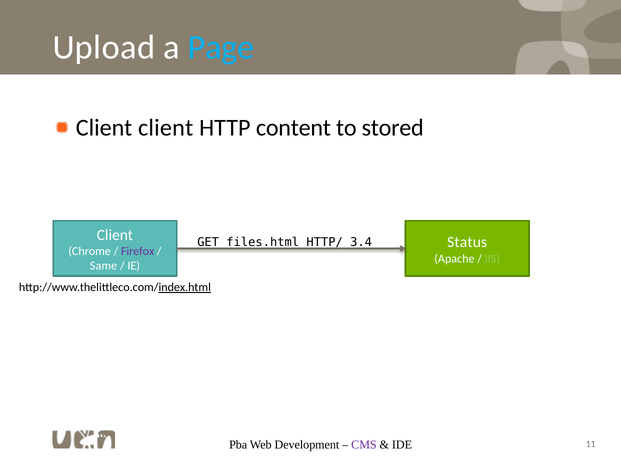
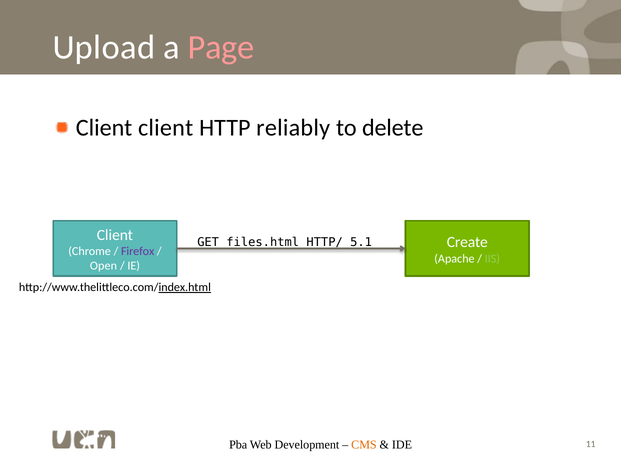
Page colour: light blue -> pink (221, 47)
content: content -> reliably (293, 128)
stored: stored -> delete (393, 128)
Status: Status -> Create (467, 242)
3.4: 3.4 -> 5.1 (361, 242)
Same: Same -> Open (104, 266)
CMS colour: purple -> orange (364, 444)
